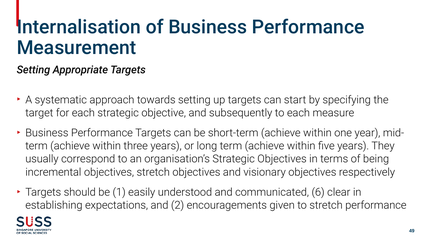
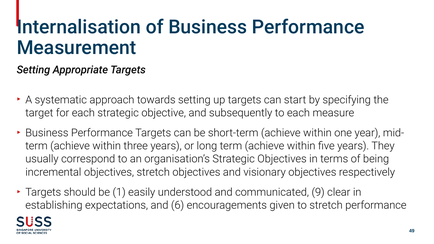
6: 6 -> 9 (318, 192)
2: 2 -> 6 (178, 205)
